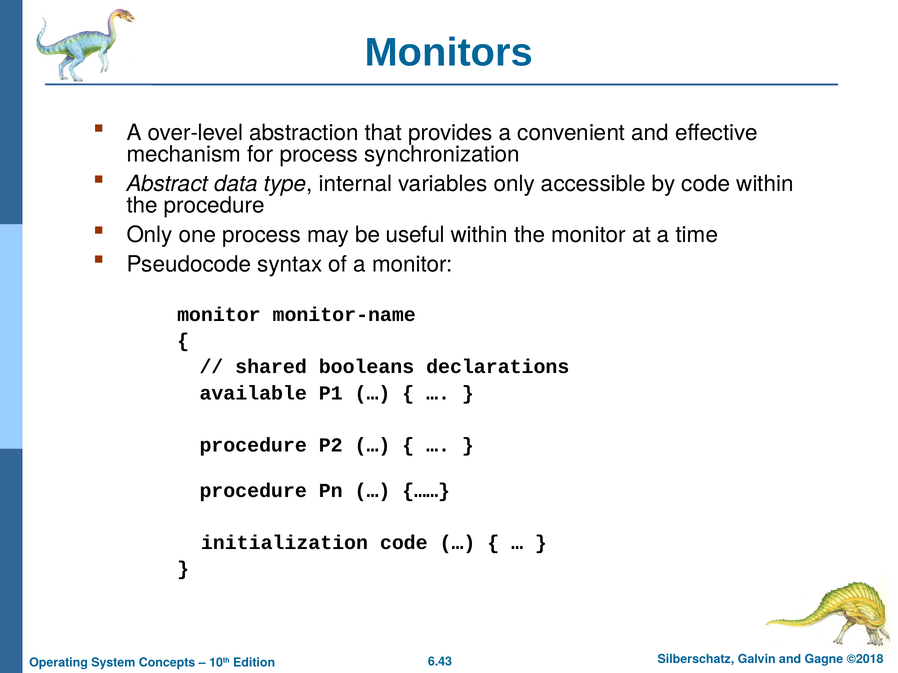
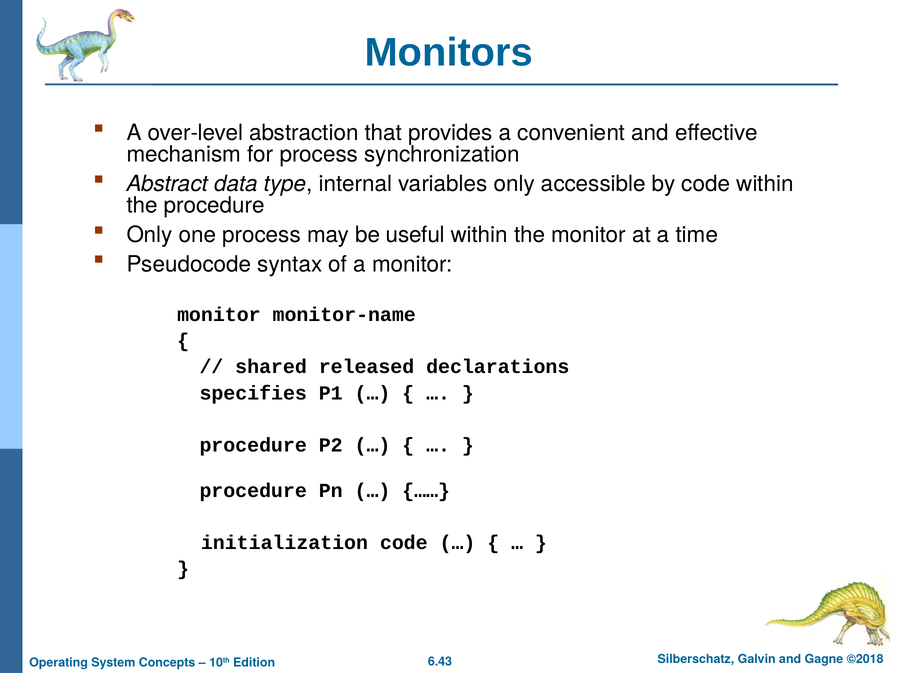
booleans: booleans -> released (367, 367)
available: available -> specifies (253, 393)
